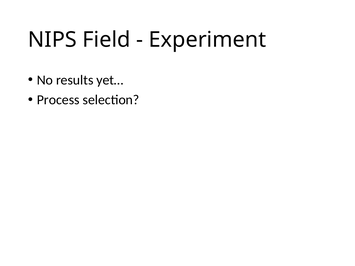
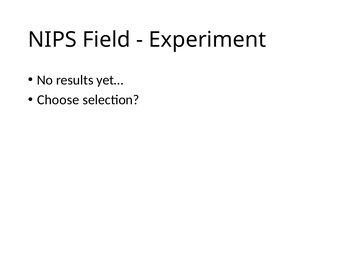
Process: Process -> Choose (58, 100)
